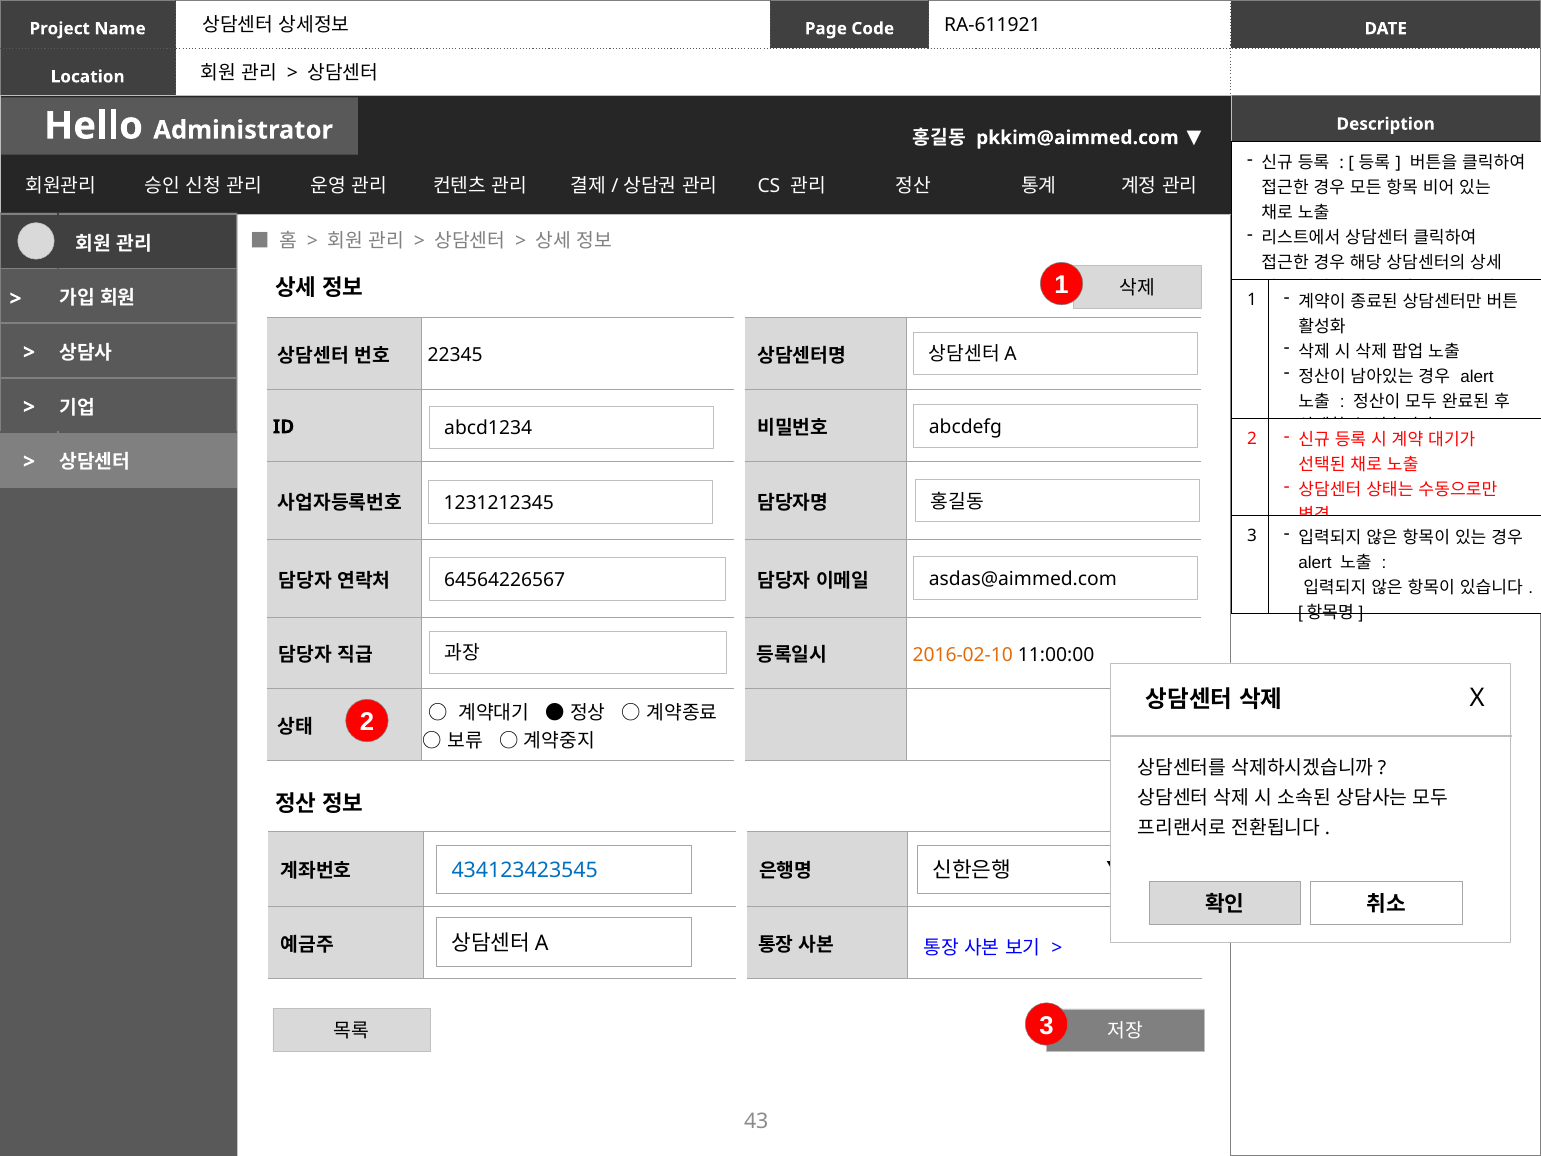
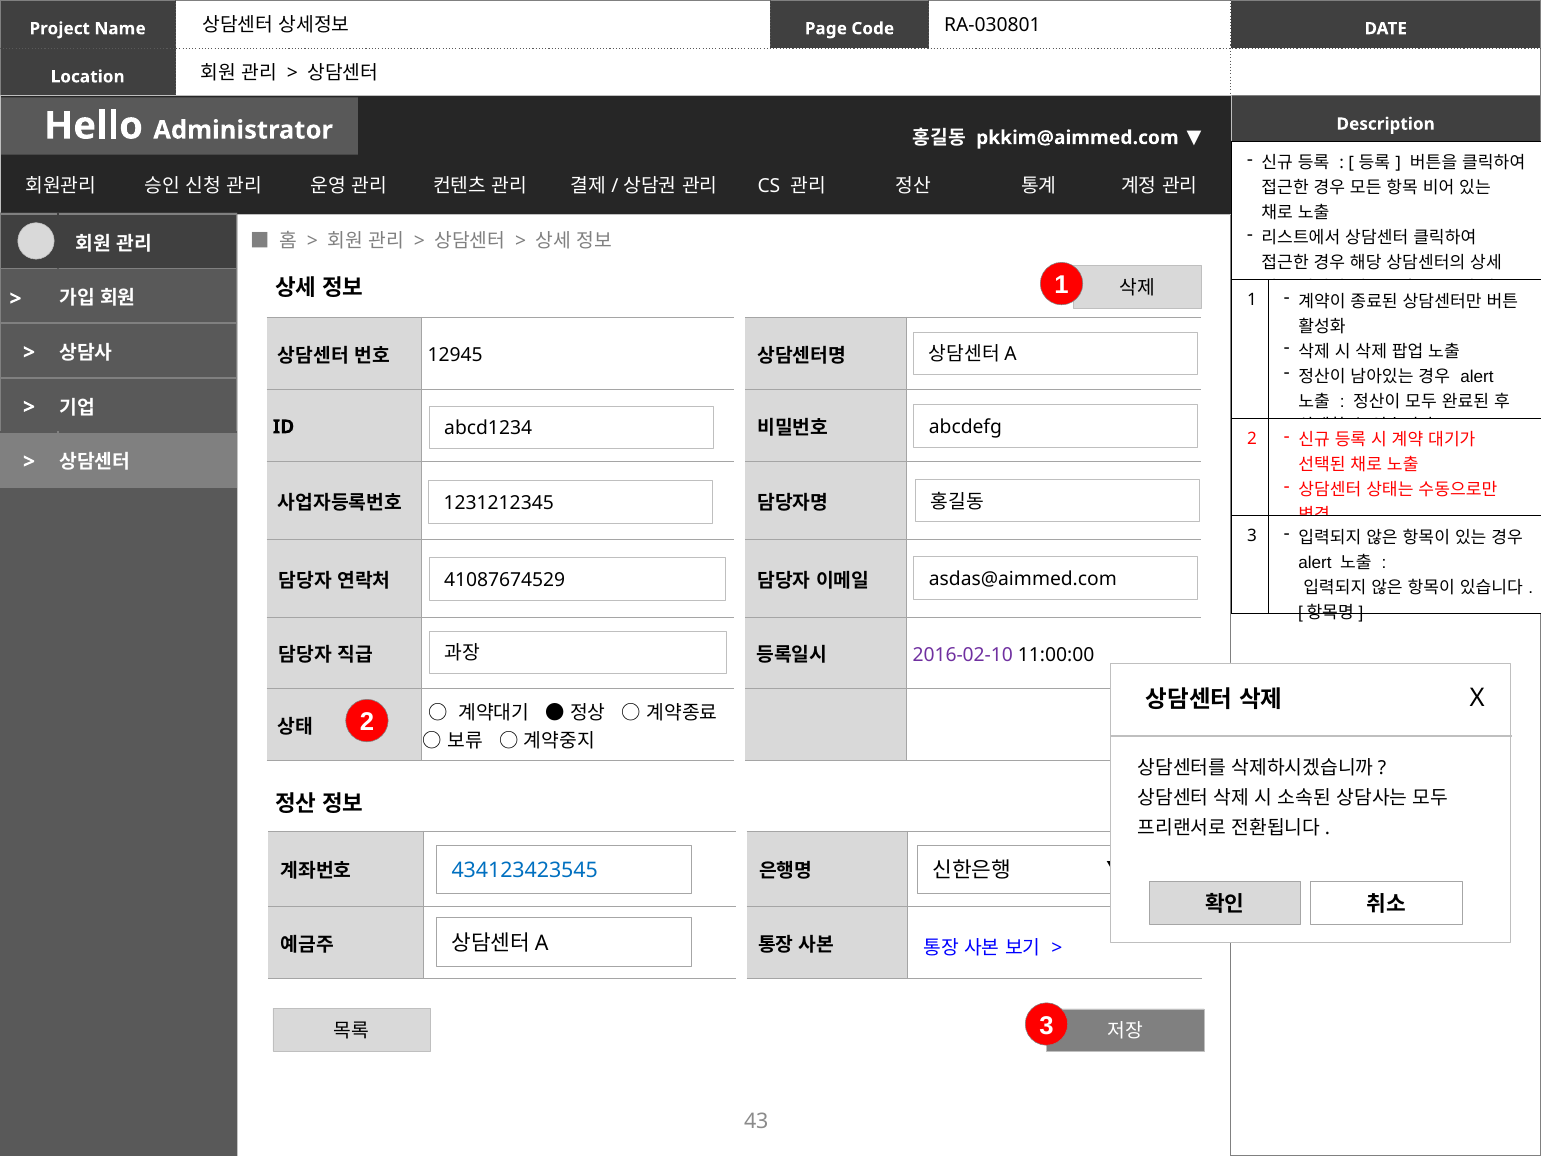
RA-611921: RA-611921 -> RA-030801 (992, 25)
22345: 22345 -> 12945 (455, 355)
64564226567: 64564226567 -> 41087674529 (505, 580)
2016-02-10 colour: orange -> purple (963, 655)
